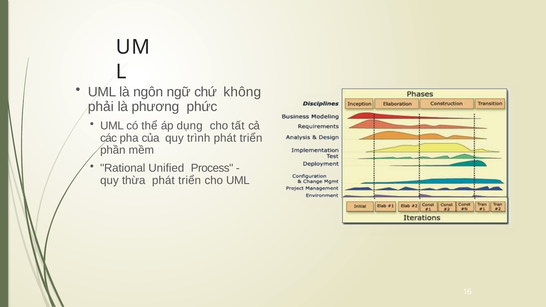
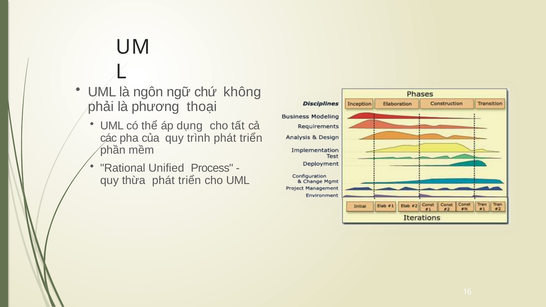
phức: phức -> thoại (202, 107)
